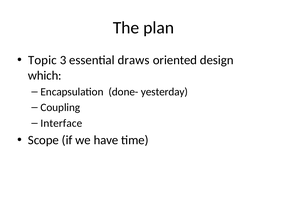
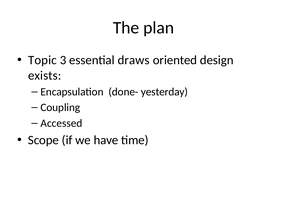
which: which -> exists (45, 76)
Interface: Interface -> Accessed (61, 123)
